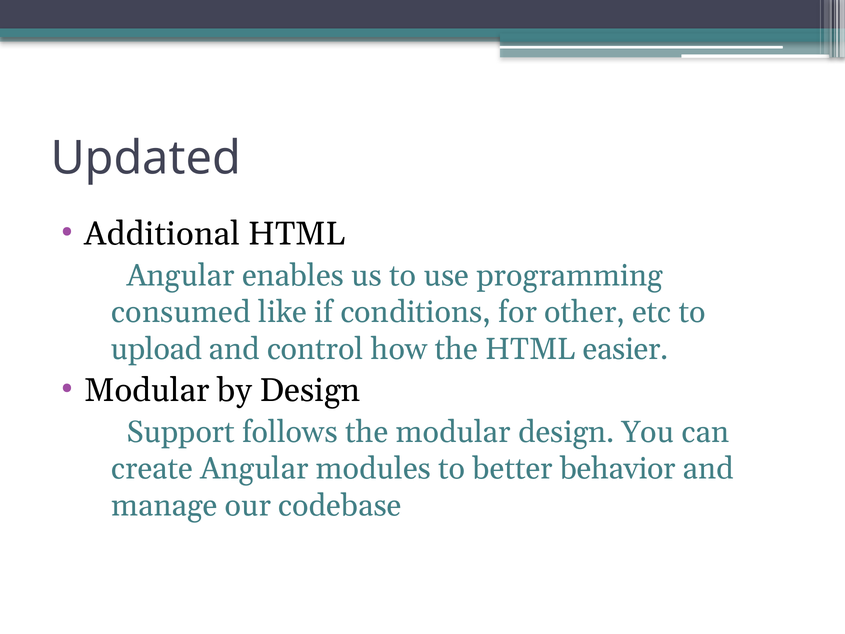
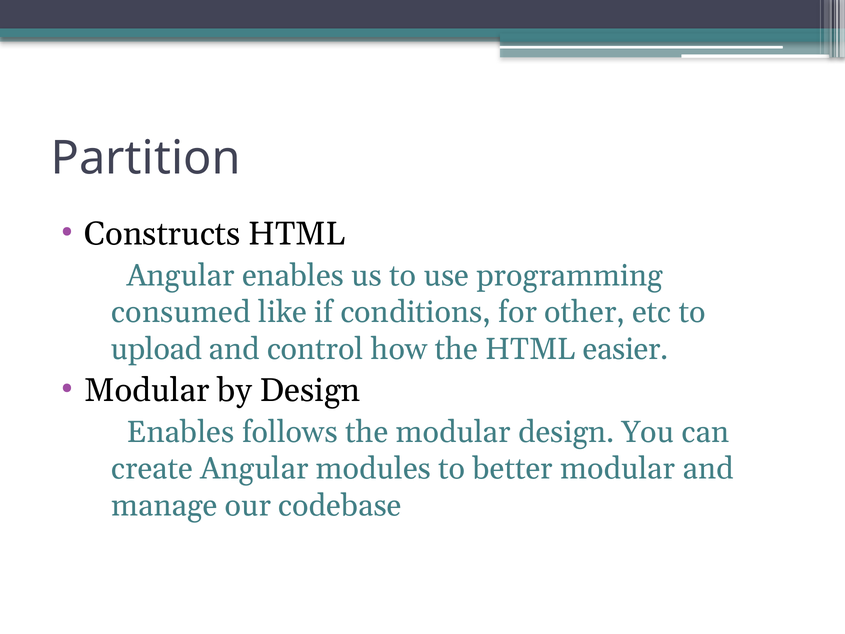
Updated: Updated -> Partition (146, 158)
Additional: Additional -> Constructs (162, 234)
Support: Support -> Enables (181, 432)
better behavior: behavior -> modular (618, 469)
